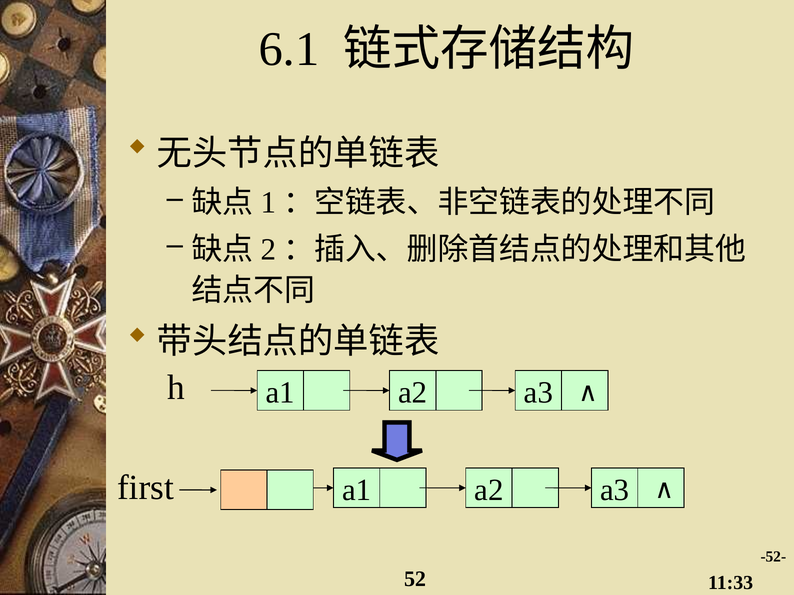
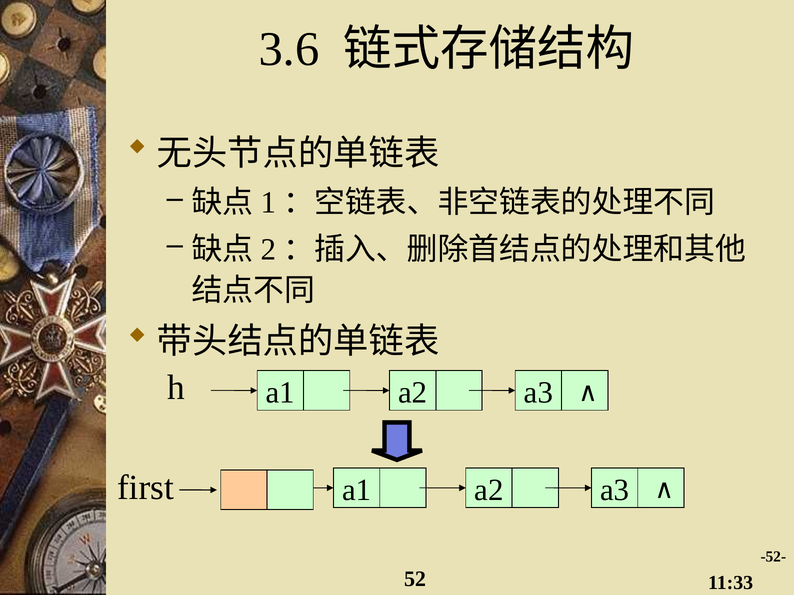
6.1: 6.1 -> 3.6 (289, 49)
